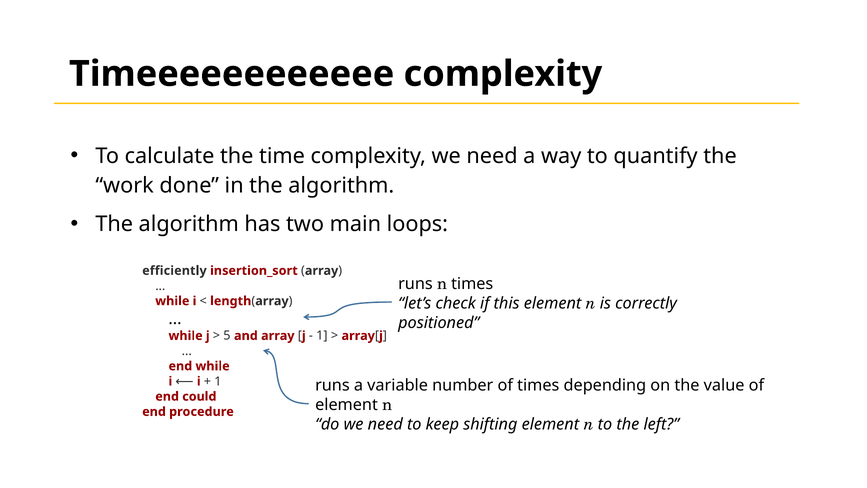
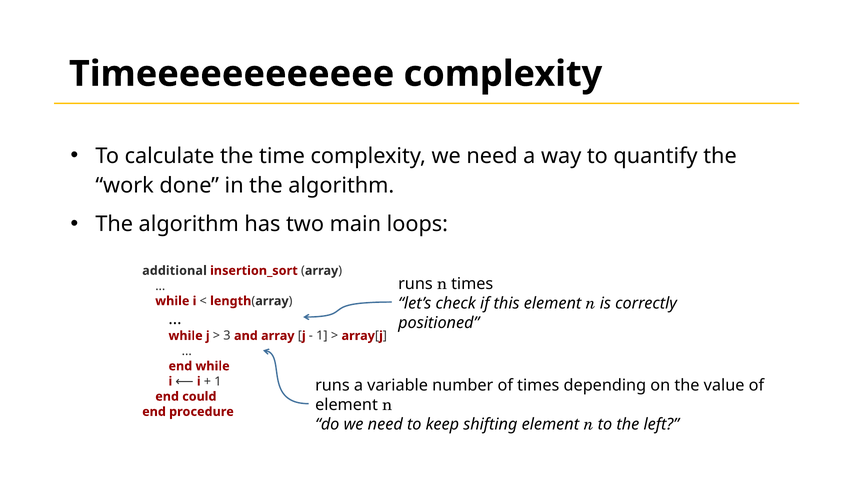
efficiently: efficiently -> additional (174, 270)
5: 5 -> 3 (227, 336)
